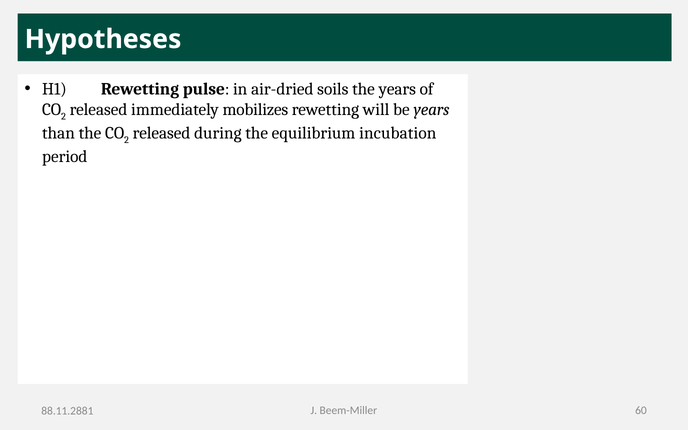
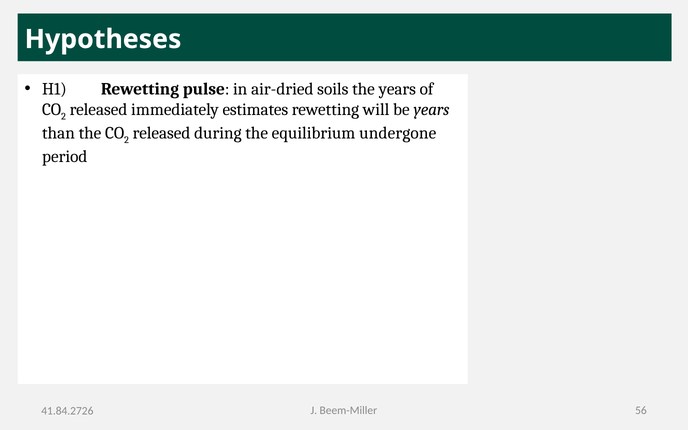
mobilizes: mobilizes -> estimates (255, 110)
incubation: incubation -> undergone (398, 133)
60: 60 -> 56 (641, 411)
88.11.2881: 88.11.2881 -> 41.84.2726 (67, 411)
